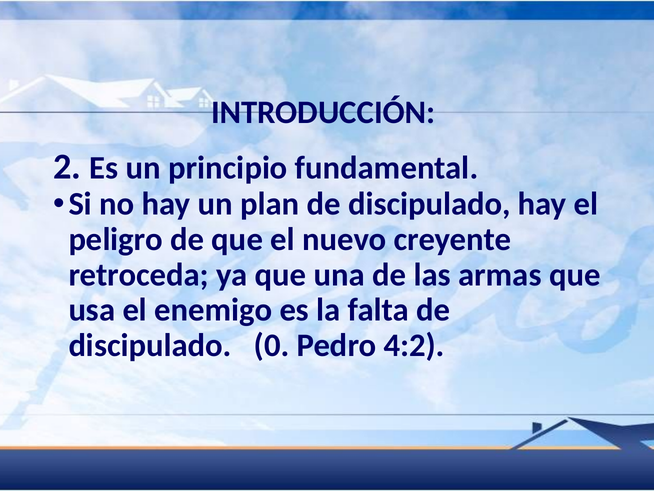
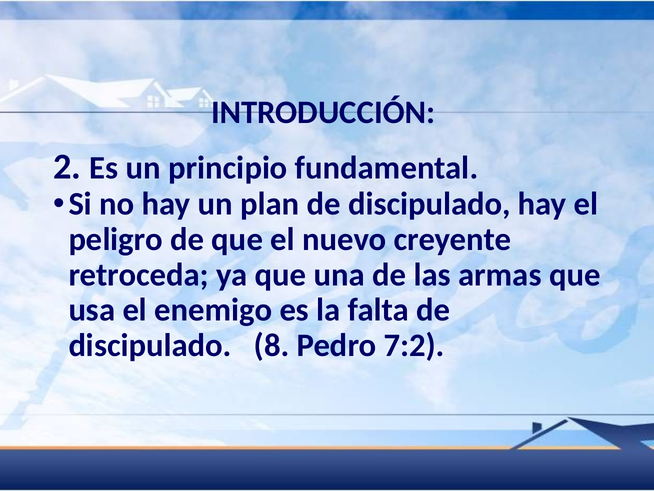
0: 0 -> 8 (272, 345)
4:2: 4:2 -> 7:2 (414, 345)
